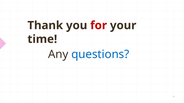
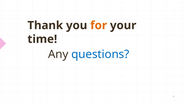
for colour: red -> orange (99, 26)
